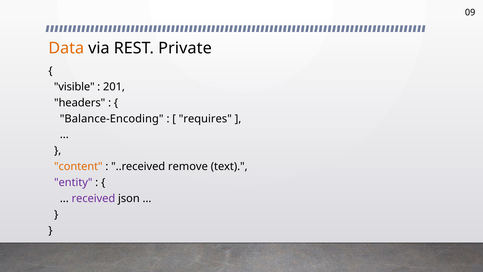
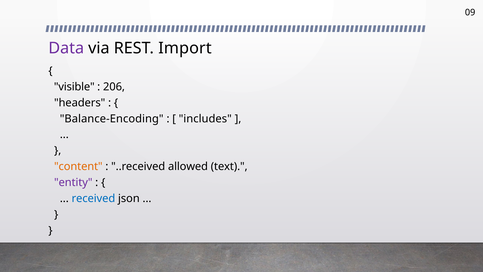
Data colour: orange -> purple (66, 48)
Private: Private -> Import (185, 48)
201: 201 -> 206 (114, 87)
requires: requires -> includes (205, 119)
remove: remove -> allowed (188, 166)
received colour: purple -> blue (93, 198)
